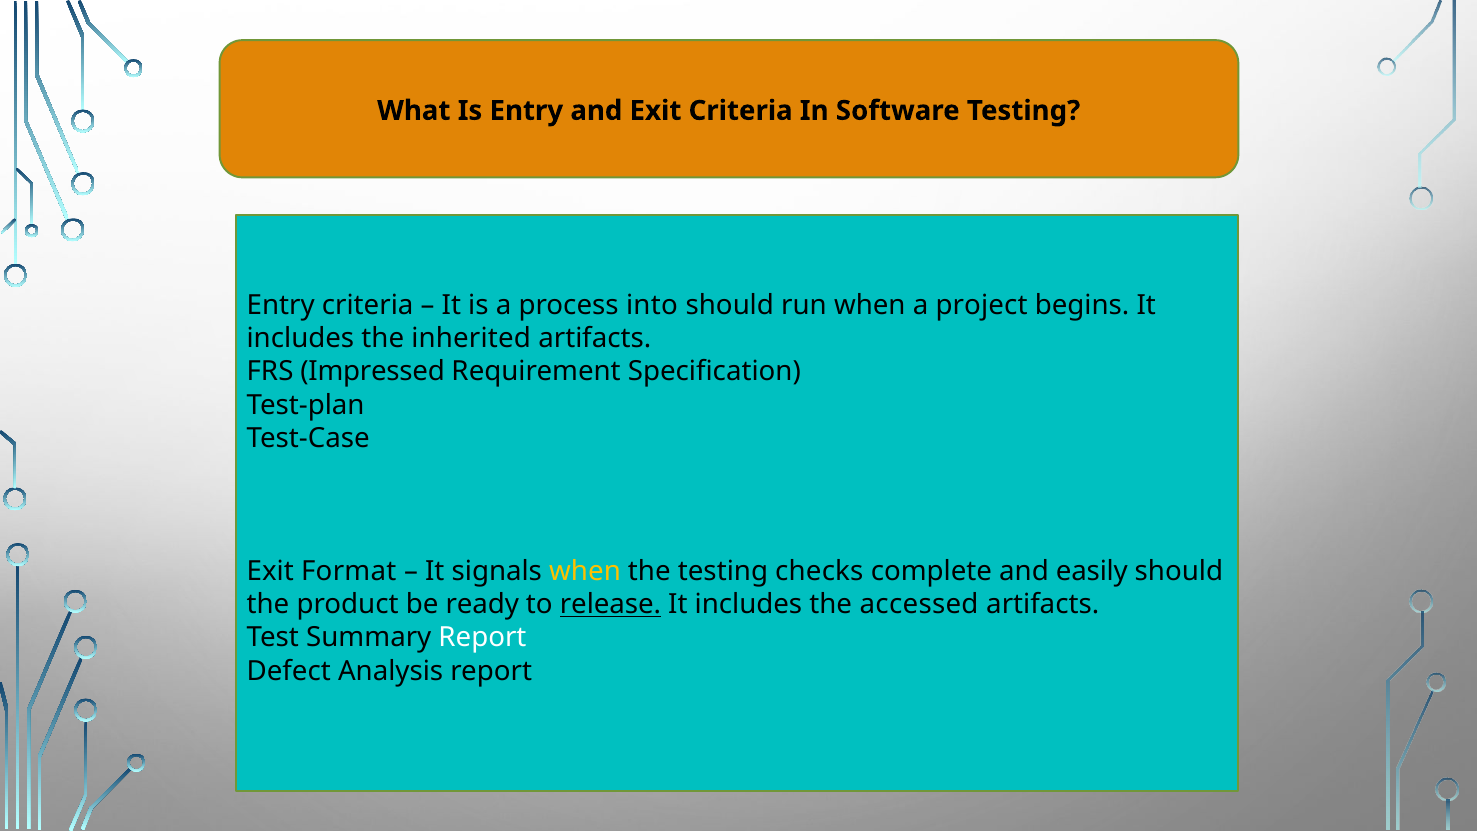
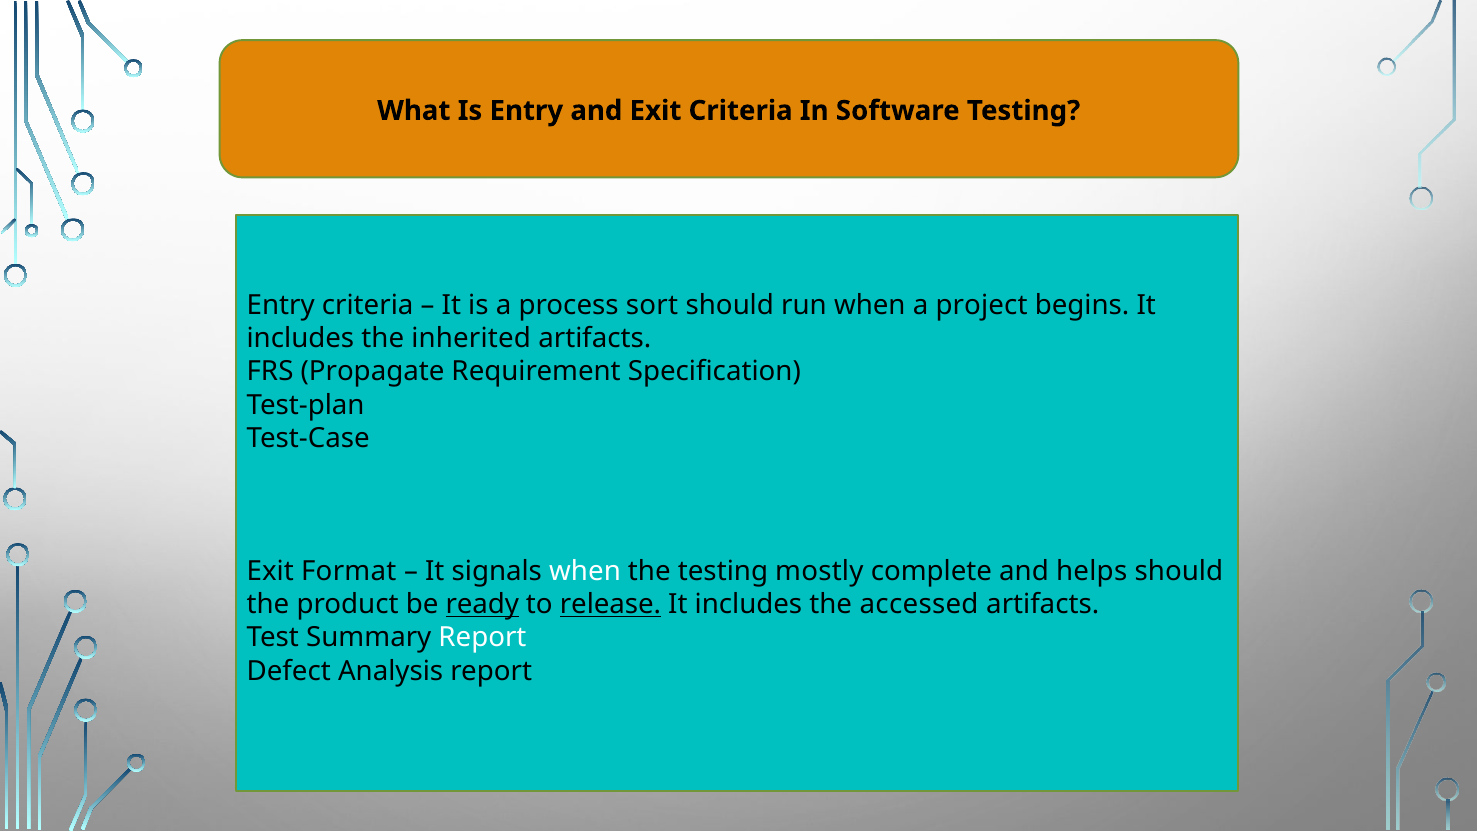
into: into -> sort (652, 305)
Impressed: Impressed -> Propagate (372, 372)
when colour: yellow -> white (585, 571)
checks: checks -> mostly (819, 571)
easily: easily -> helps (1092, 571)
ready underline: none -> present (482, 604)
